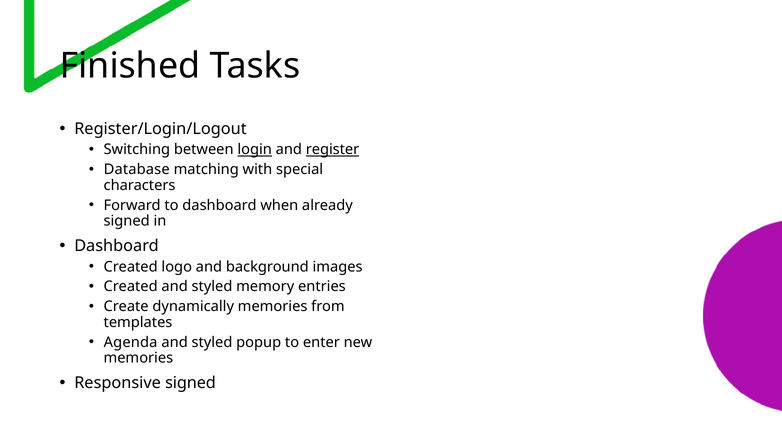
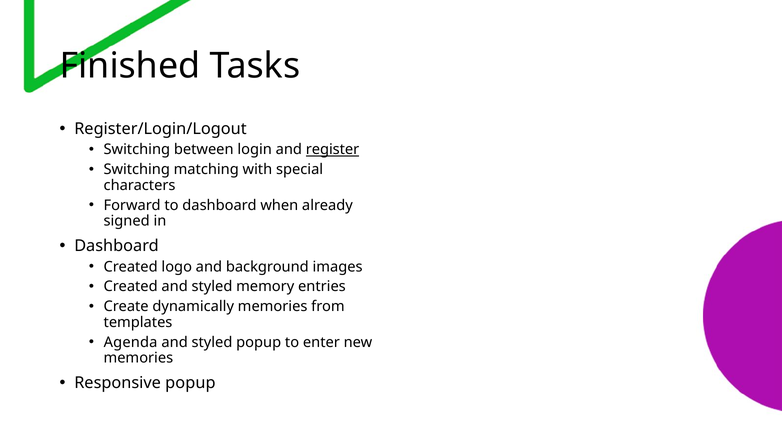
login underline: present -> none (255, 150)
Database: Database -> Switching (137, 169)
Responsive signed: signed -> popup (190, 383)
